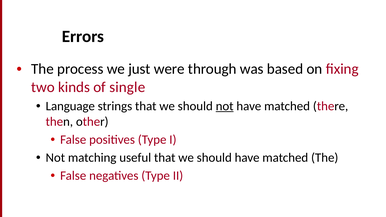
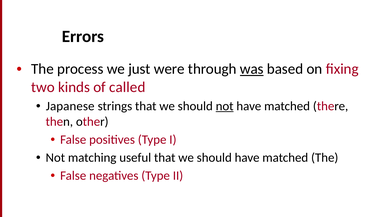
was underline: none -> present (252, 69)
single: single -> called (127, 87)
Language: Language -> Japanese (70, 106)
